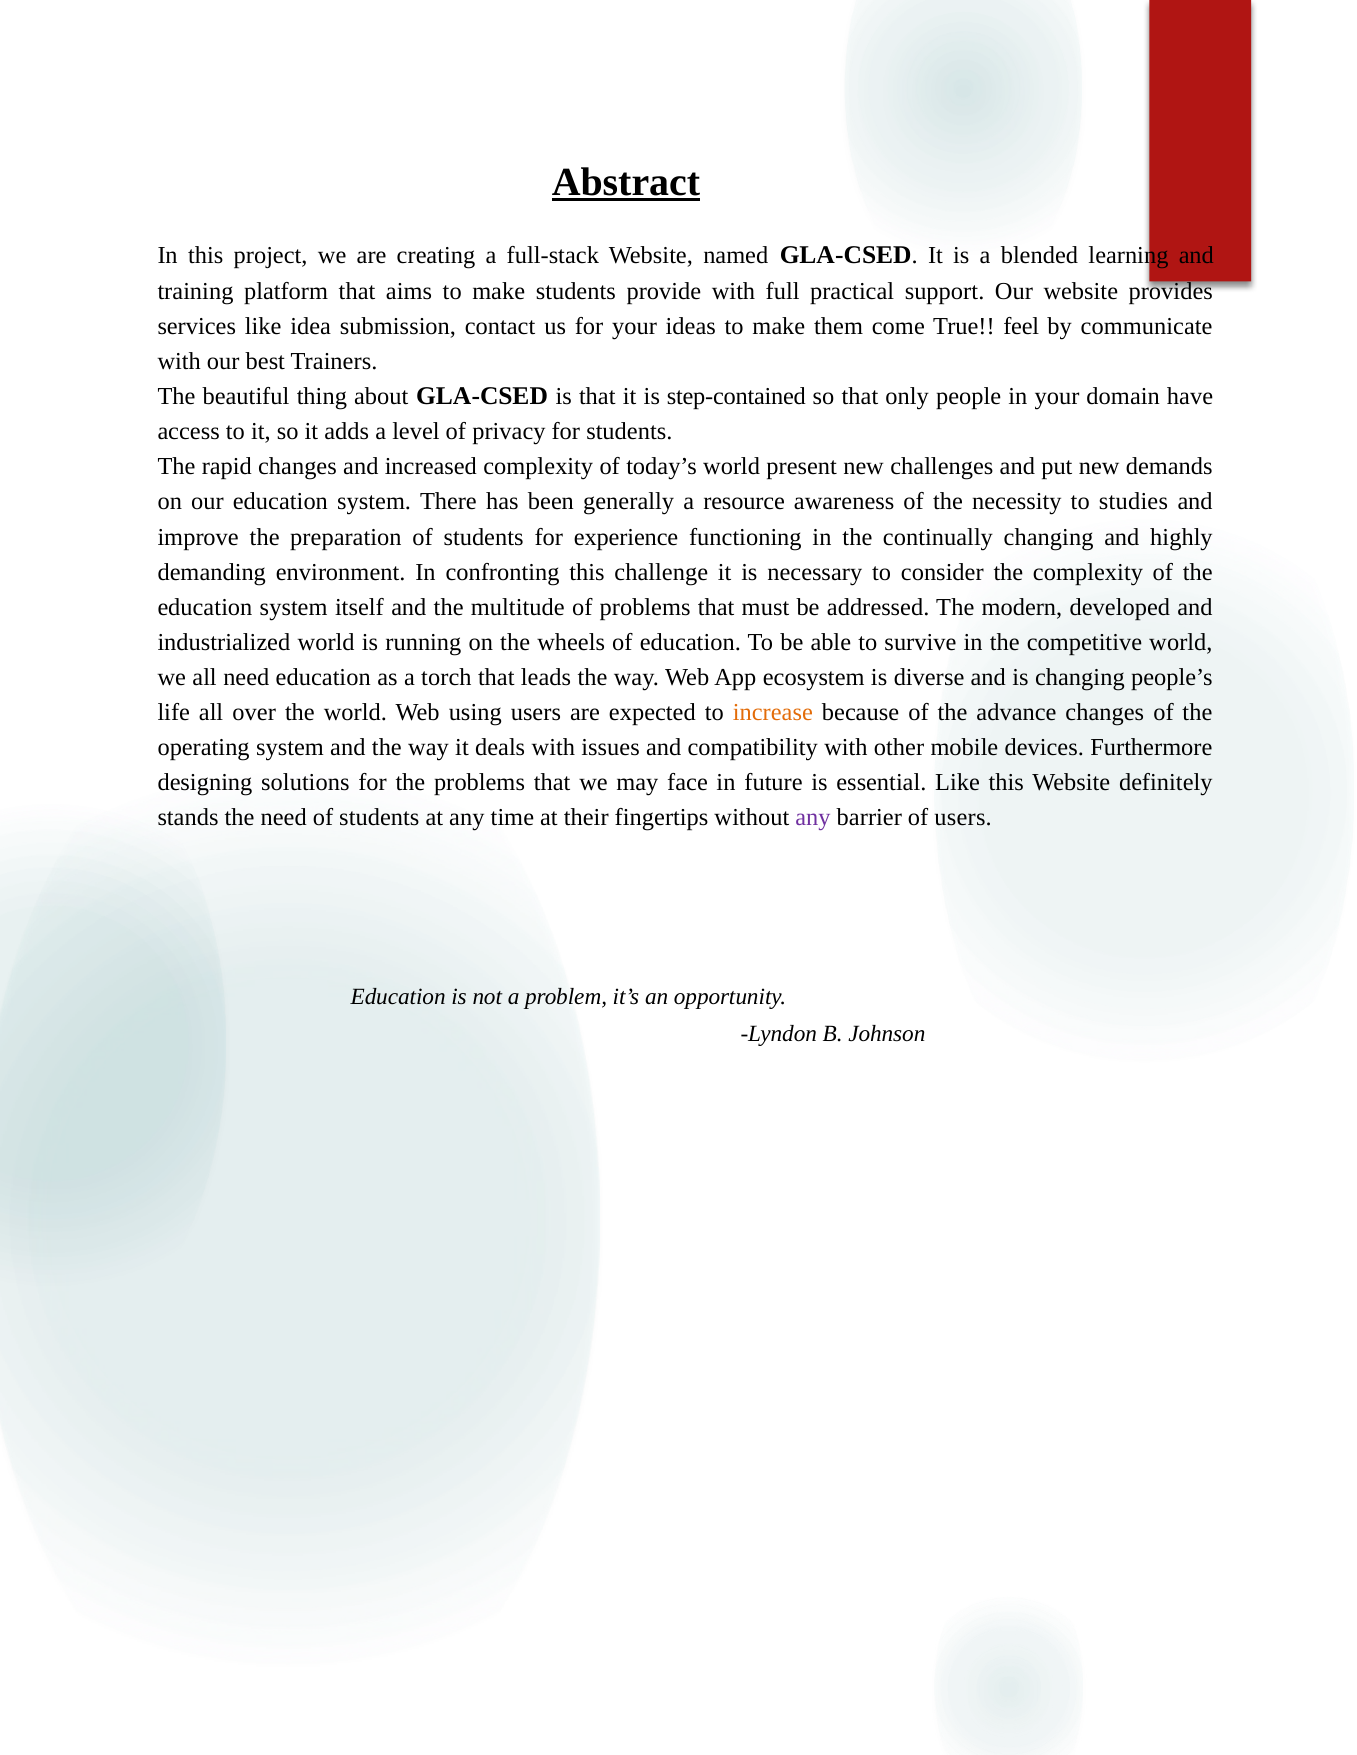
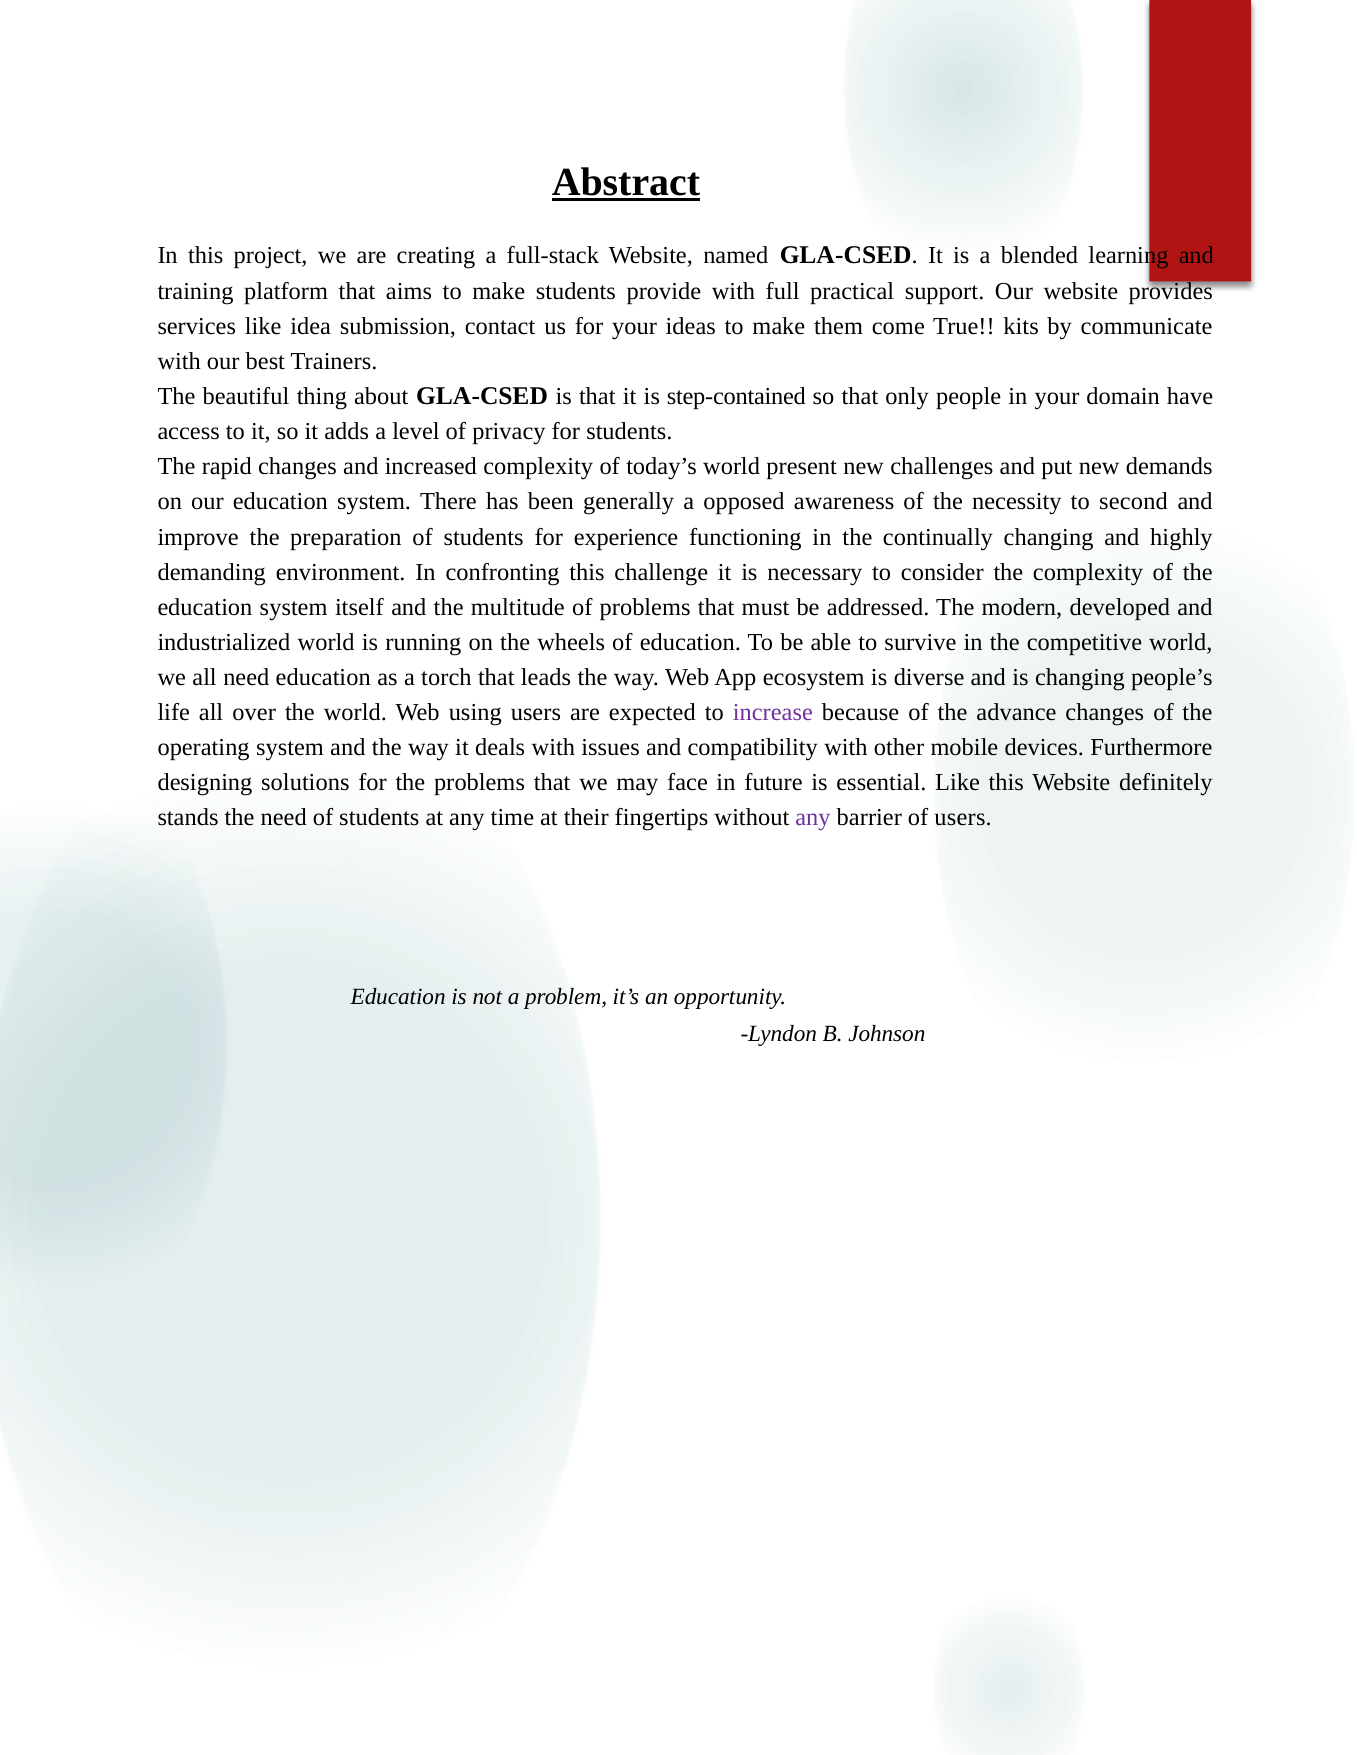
feel: feel -> kits (1021, 327)
resource: resource -> opposed (744, 502)
studies: studies -> second (1133, 502)
increase colour: orange -> purple (773, 713)
